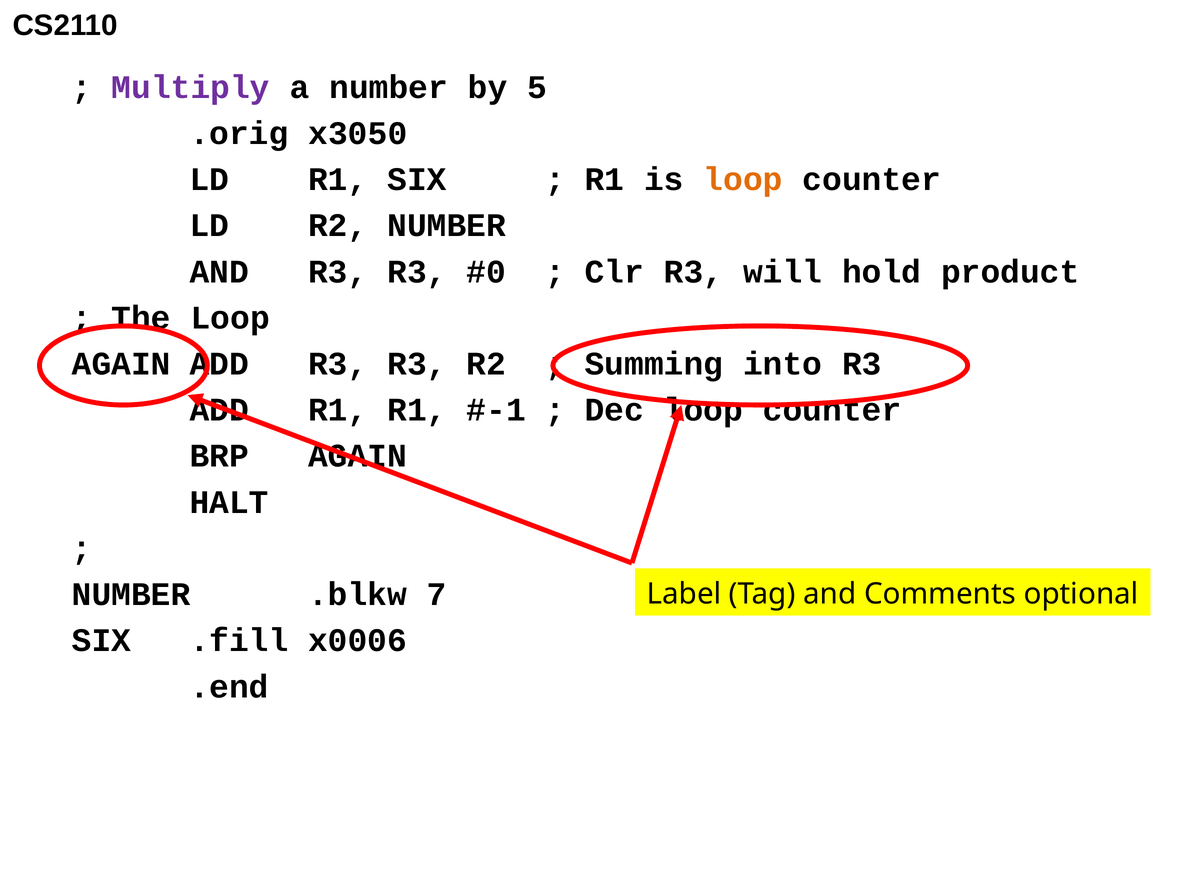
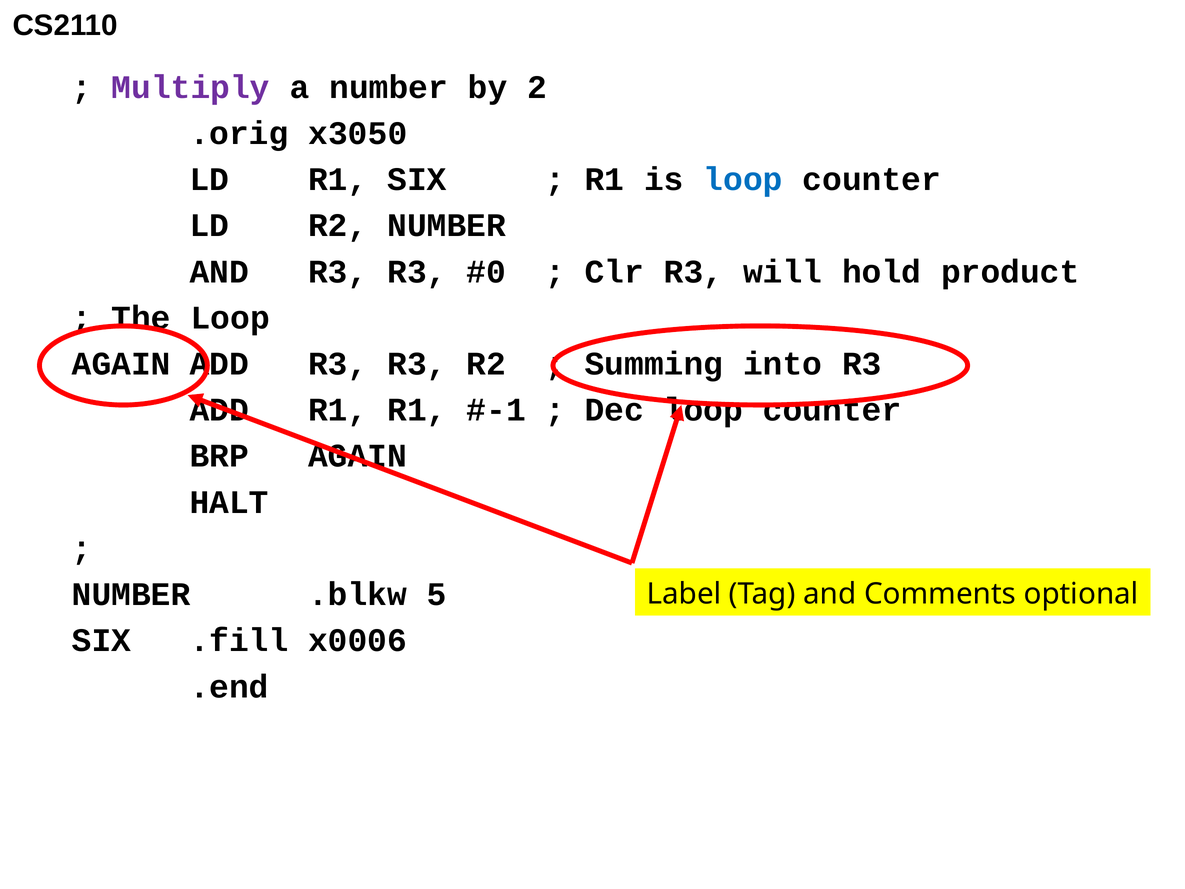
5: 5 -> 2 (537, 87)
loop colour: orange -> blue (743, 179)
7: 7 -> 5 (436, 594)
